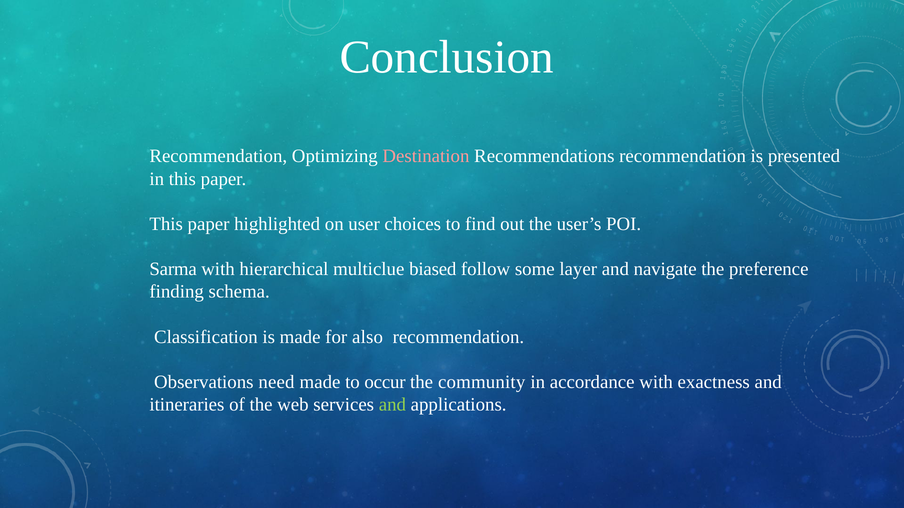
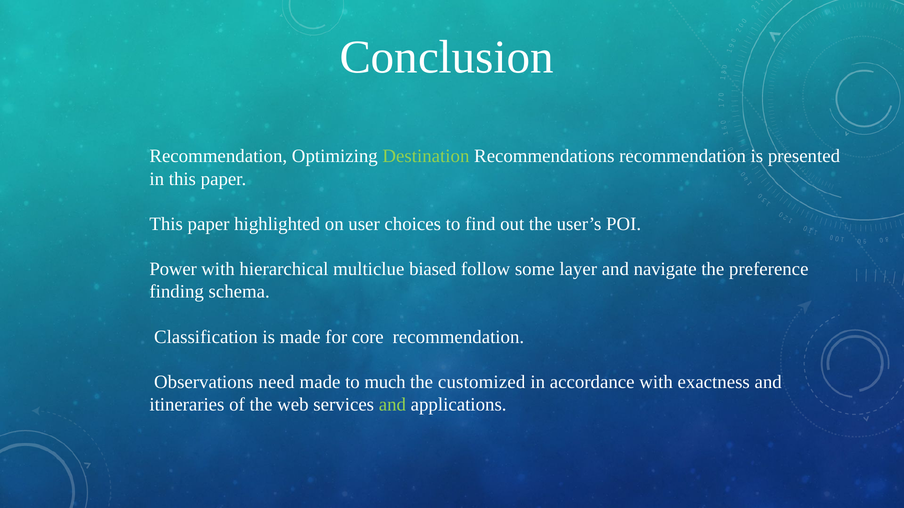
Destination colour: pink -> light green (426, 156)
Sarma: Sarma -> Power (173, 269)
also: also -> core (368, 337)
occur: occur -> much (385, 382)
community: community -> customized (482, 382)
